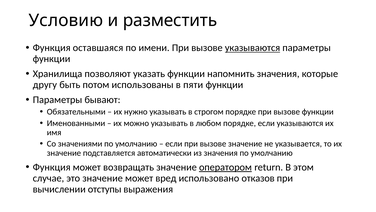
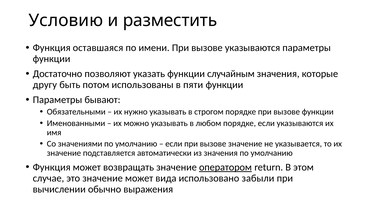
указываются underline: present -> none (253, 48)
Хранилища: Хранилища -> Достаточно (58, 74)
напомнить: напомнить -> случайным (231, 74)
вред: вред -> вида (166, 178)
отказов: отказов -> забыли (258, 178)
отступы: отступы -> обычно (105, 189)
